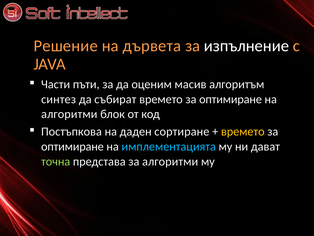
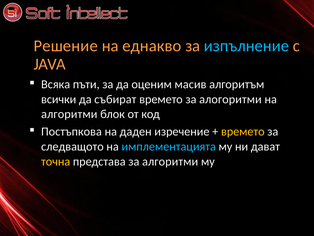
дървета: дървета -> еднакво (152, 46)
изпълнение colour: white -> light blue (246, 46)
Части: Части -> Всяка (56, 84)
синтез: синтез -> всички (59, 99)
оптимиране: оптимиране -> алогоритми (230, 99)
сортиране: сортиране -> изречение (182, 131)
оптимиране: оптимиране -> следващото (72, 146)
точна colour: light green -> yellow (56, 161)
